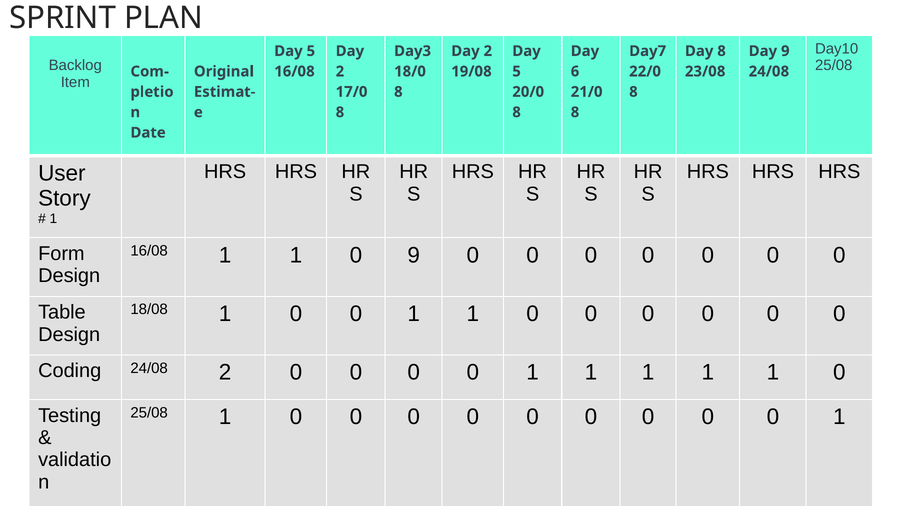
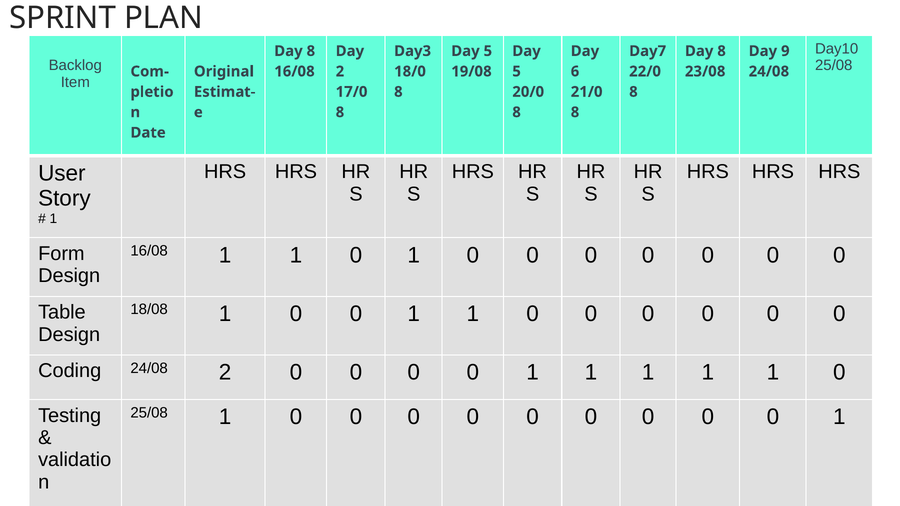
5: 5 -> 8 (311, 51)
2: 2 -> 5 (488, 51)
1 0 9: 9 -> 1 (414, 255)
